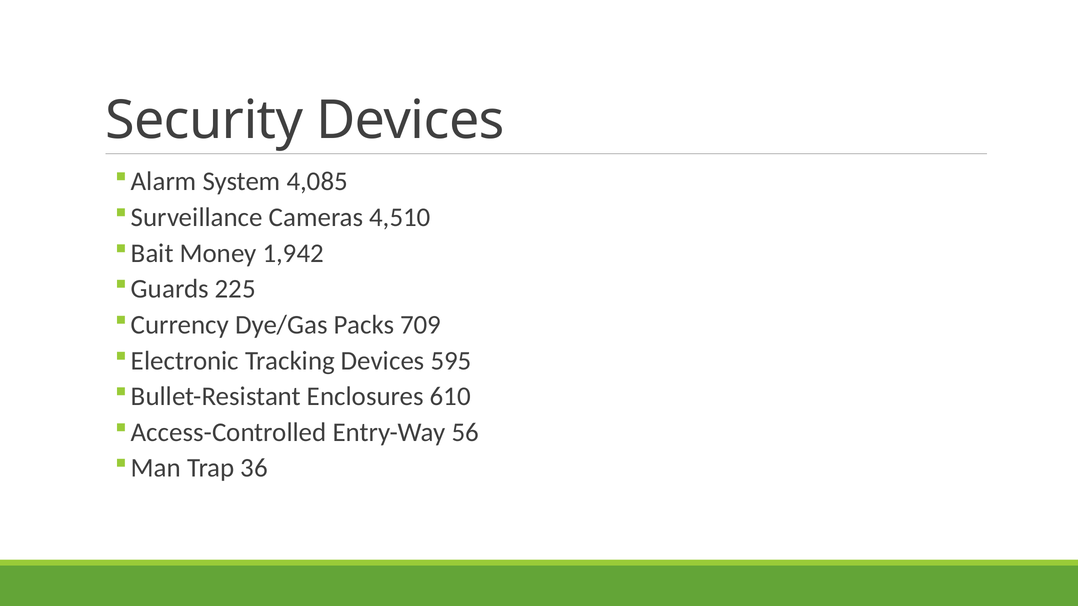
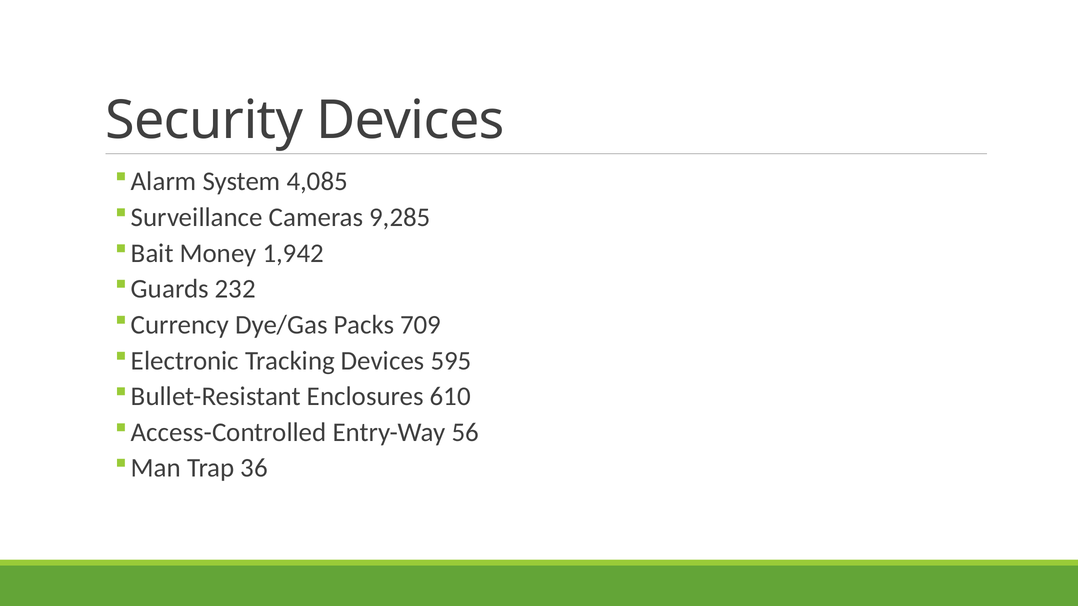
4,510: 4,510 -> 9,285 (400, 217)
225: 225 -> 232 (235, 289)
